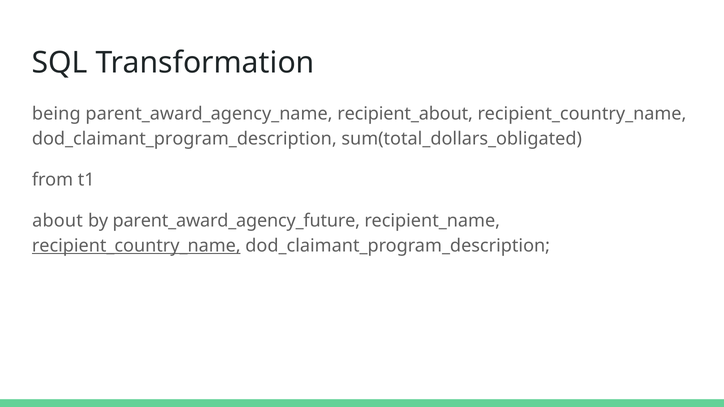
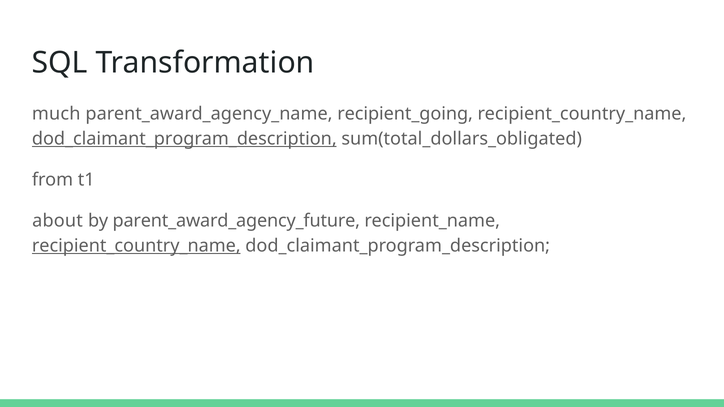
being: being -> much (56, 114)
recipient_about: recipient_about -> recipient_going (405, 114)
dod_claimant_program_description underline: none -> present (184, 139)
